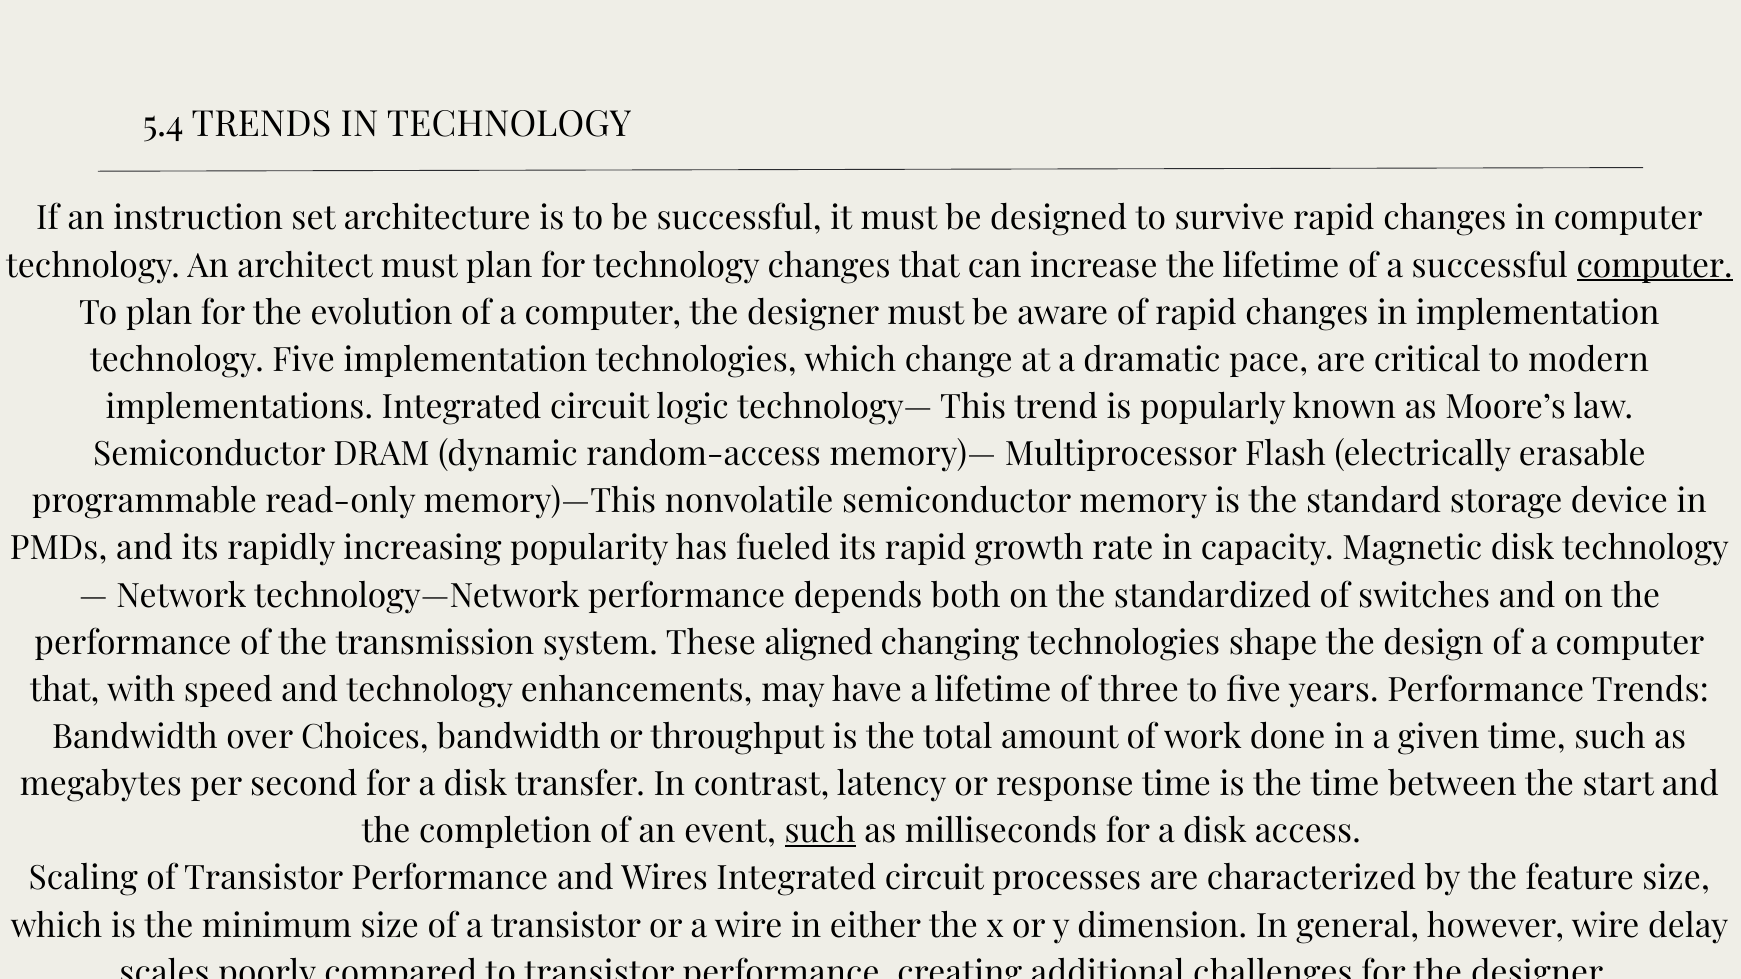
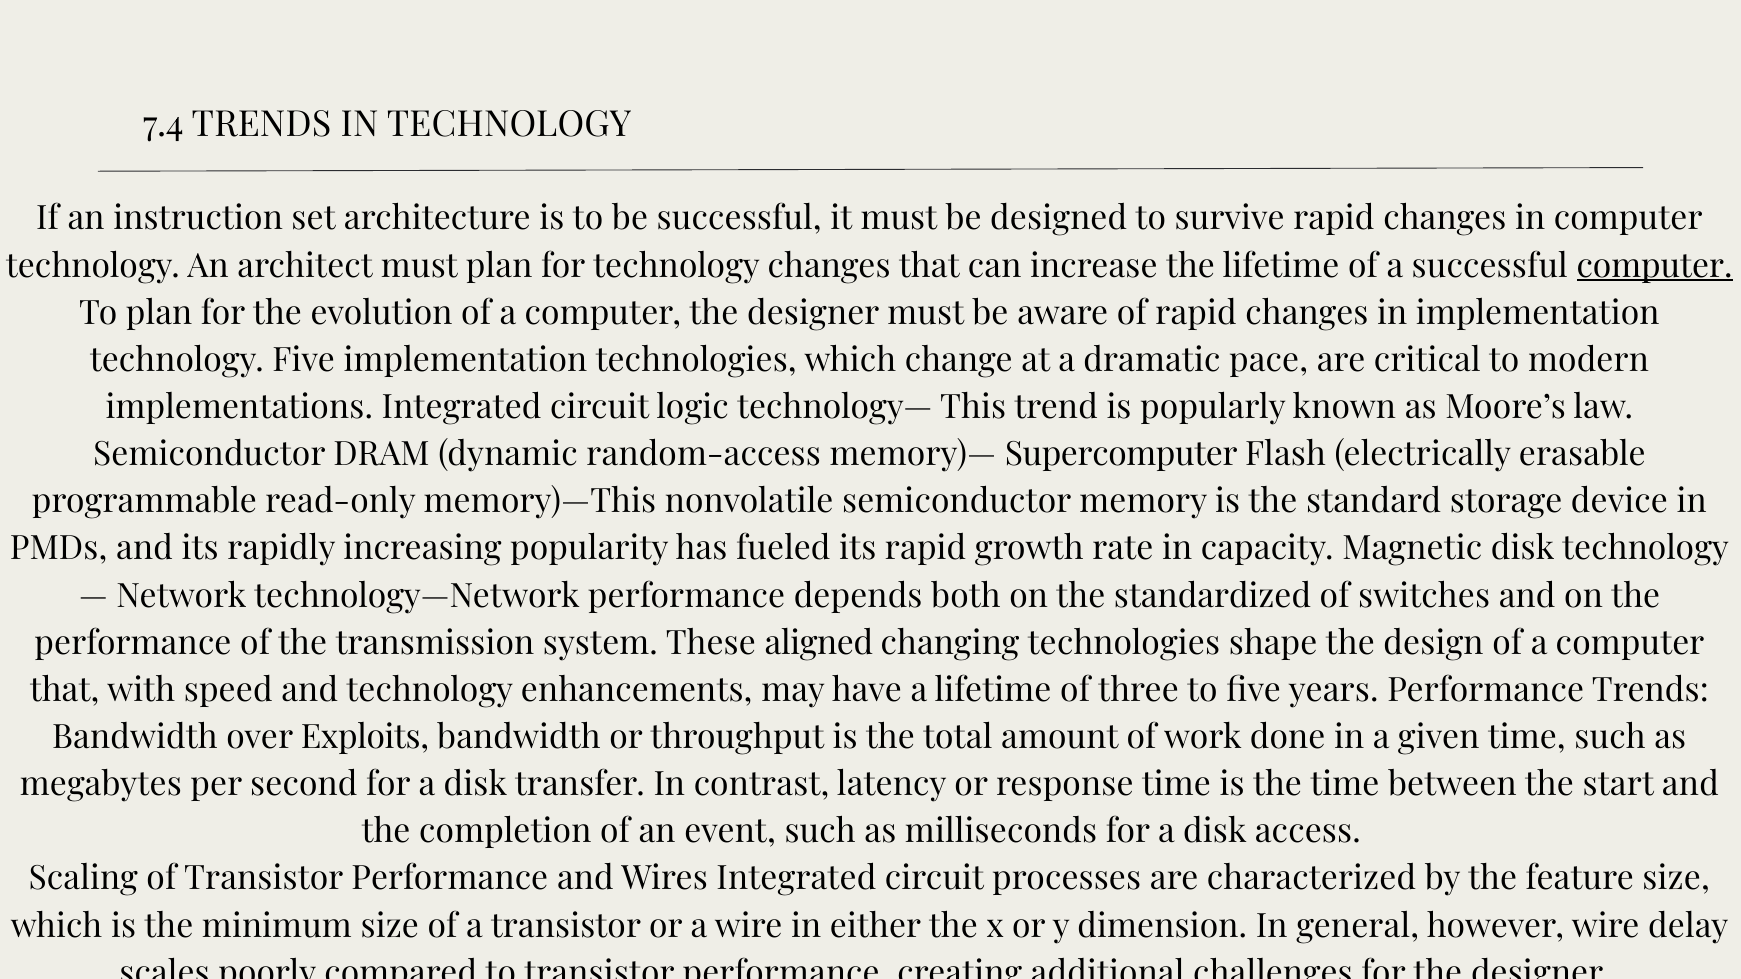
5.4: 5.4 -> 7.4 (163, 125)
Multiprocessor: Multiprocessor -> Supercomputer (1121, 455)
Choices: Choices -> Exploits (365, 738)
such underline: present -> none (820, 832)
